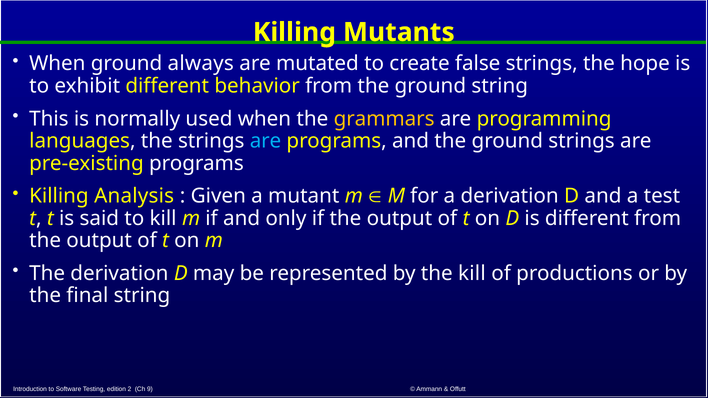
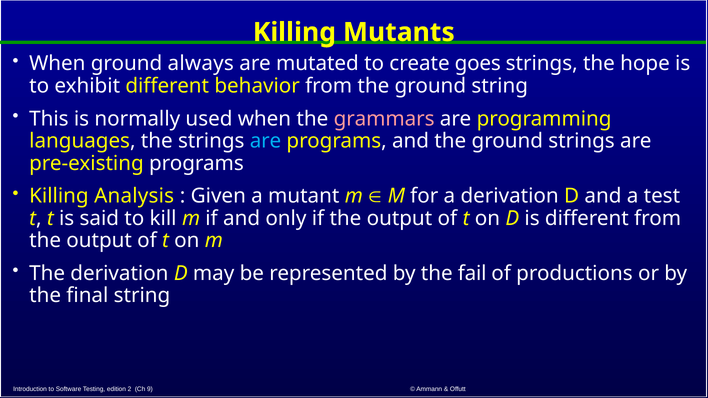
false: false -> goes (478, 64)
grammars colour: yellow -> pink (384, 119)
the kill: kill -> fail (472, 274)
